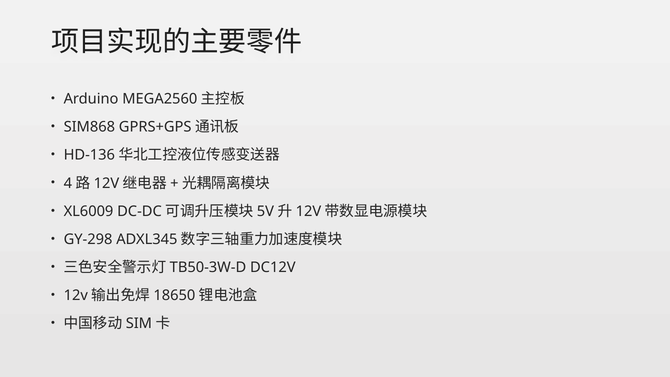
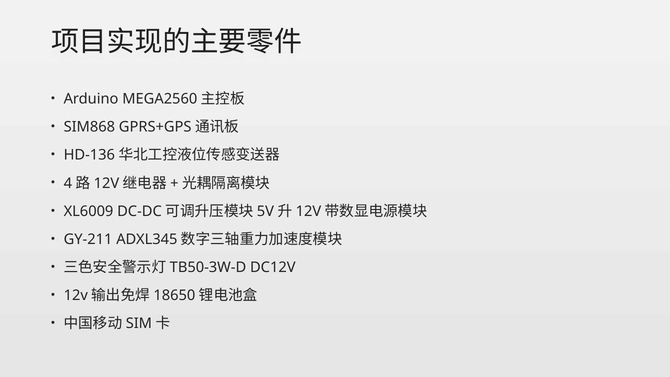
GY-298: GY-298 -> GY-211 (88, 239)
